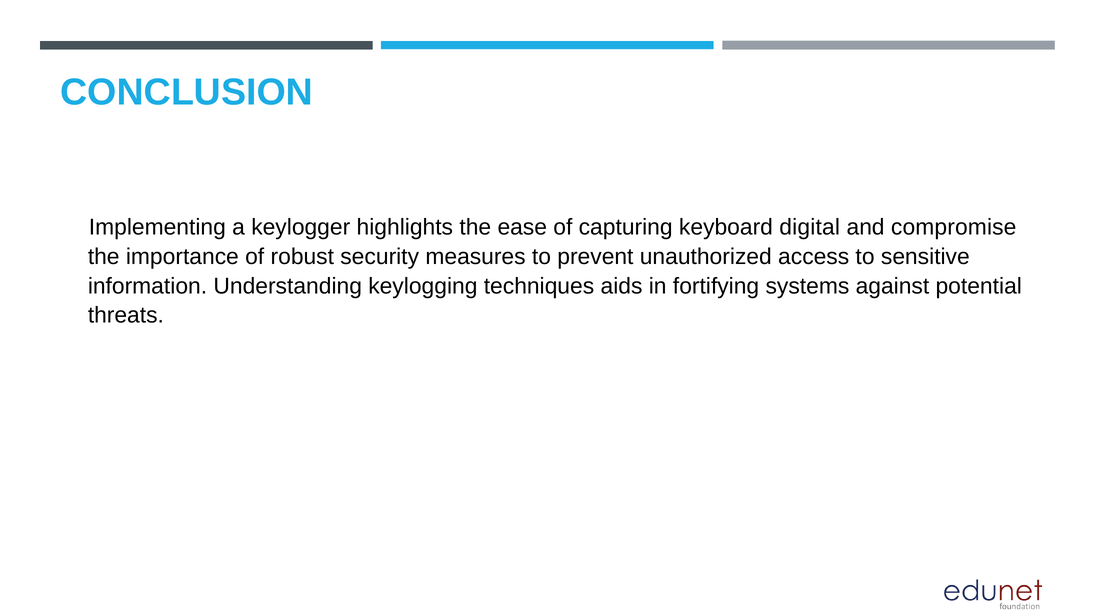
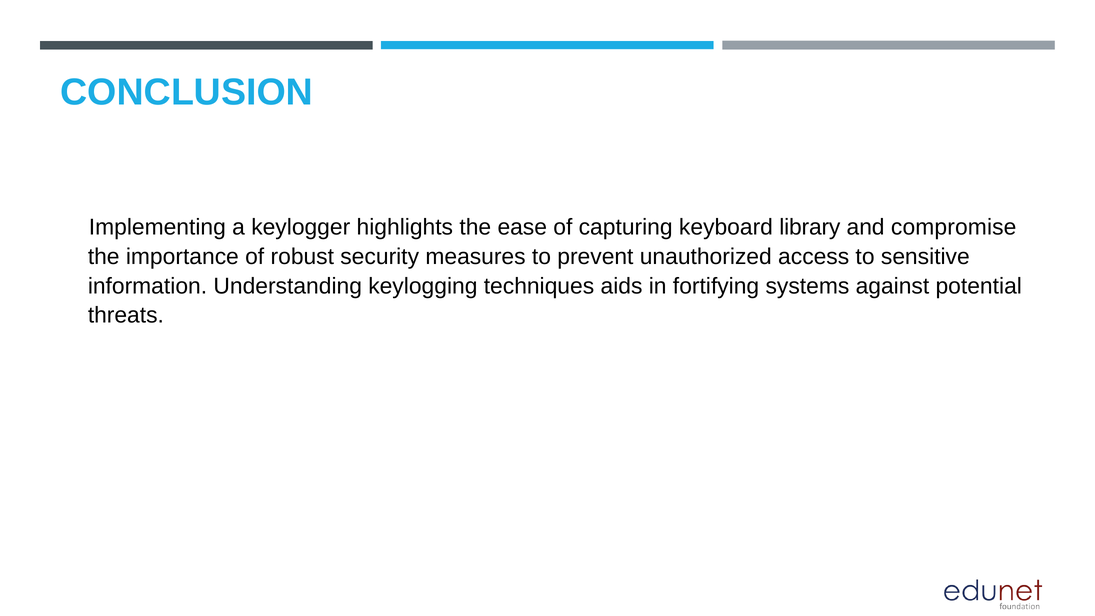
digital: digital -> library (810, 227)
